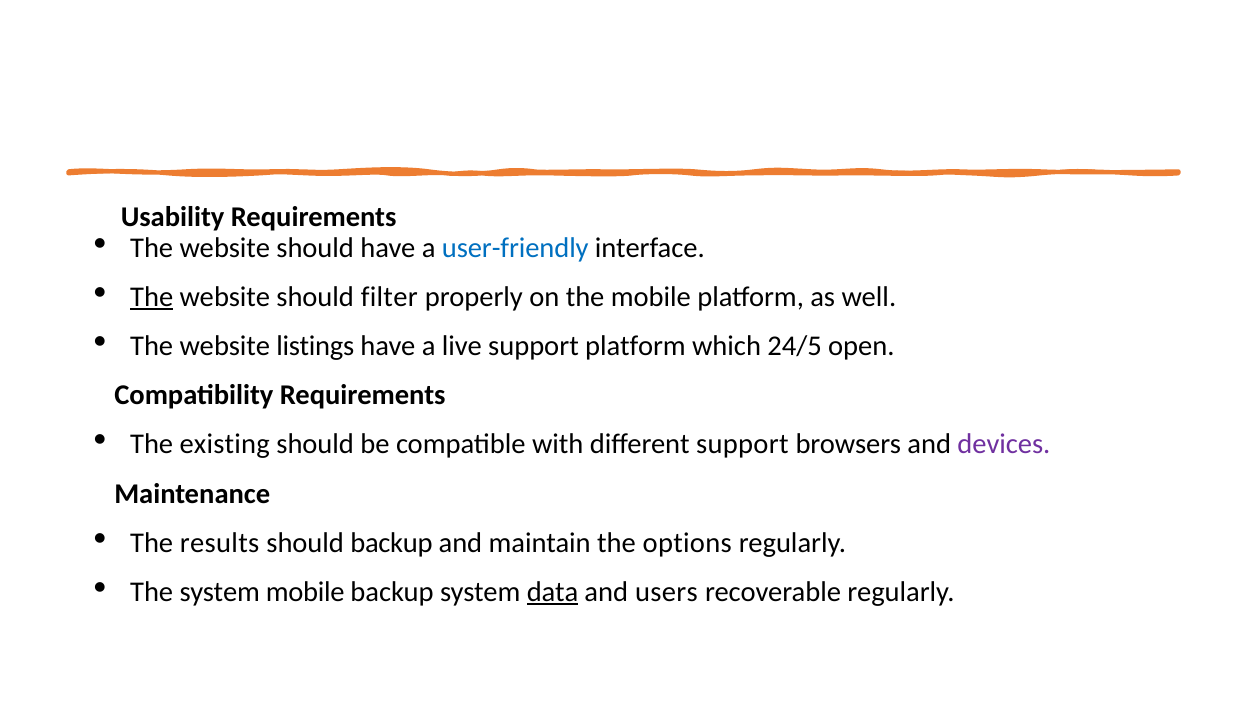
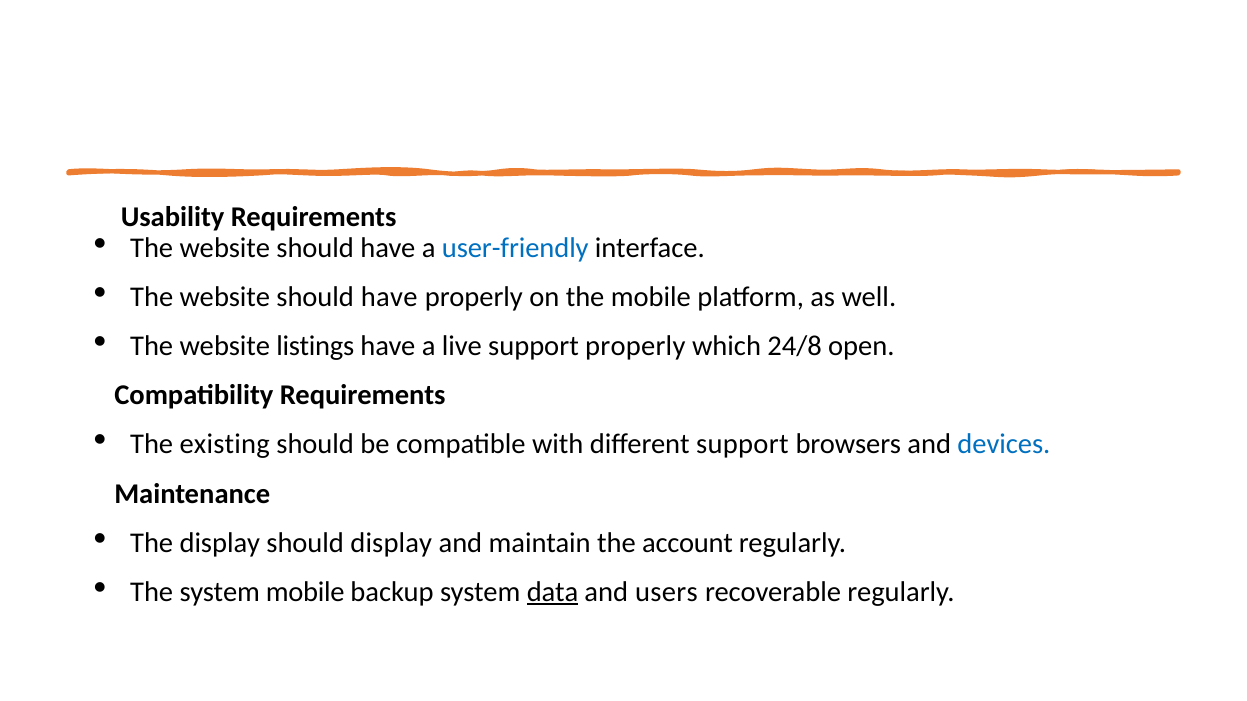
The underline: present -> none (152, 297)
filter: filter -> have (389, 297)
support platform: platform -> properly (635, 346)
24/5: 24/5 -> 24/8 (795, 346)
devices colour: purple -> blue (1004, 445)
The results: results -> display (220, 543)
should backup: backup -> display (391, 543)
options: options -> account (688, 543)
